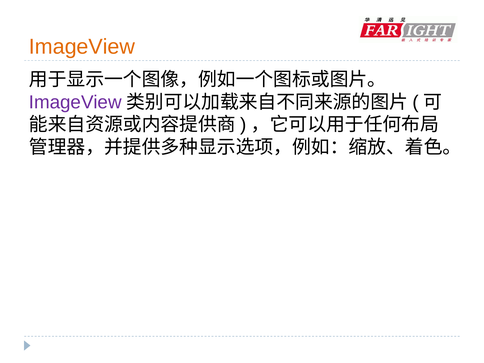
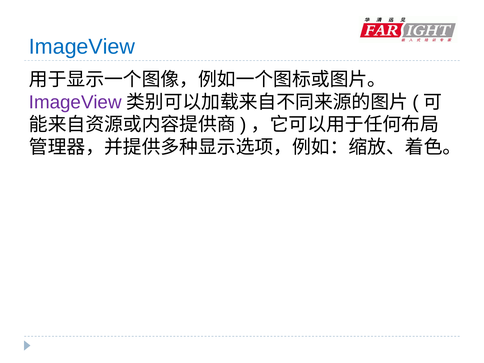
ImageView colour: orange -> blue (82, 47)
